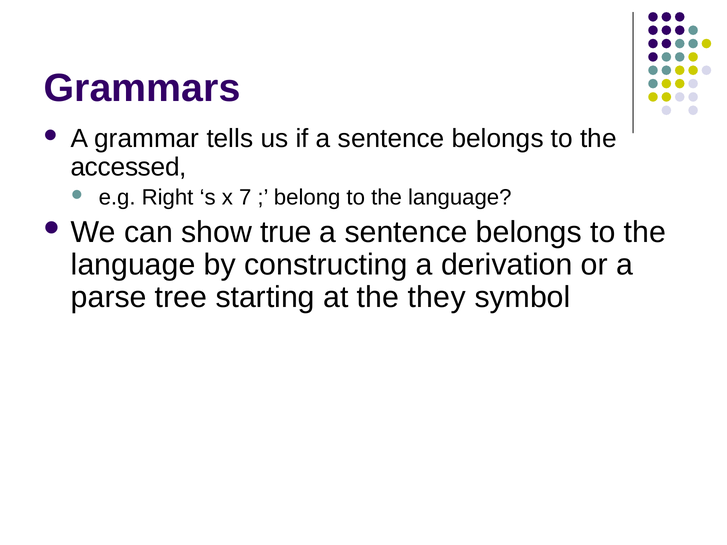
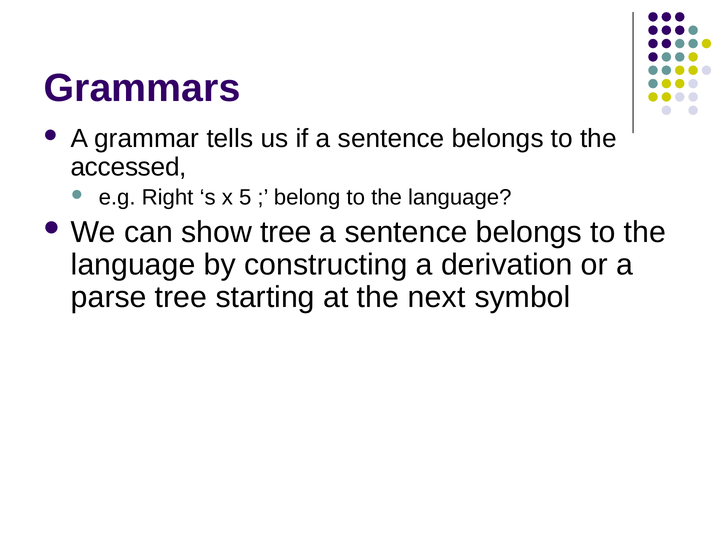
7: 7 -> 5 (245, 198)
show true: true -> tree (286, 232)
they: they -> next (437, 298)
